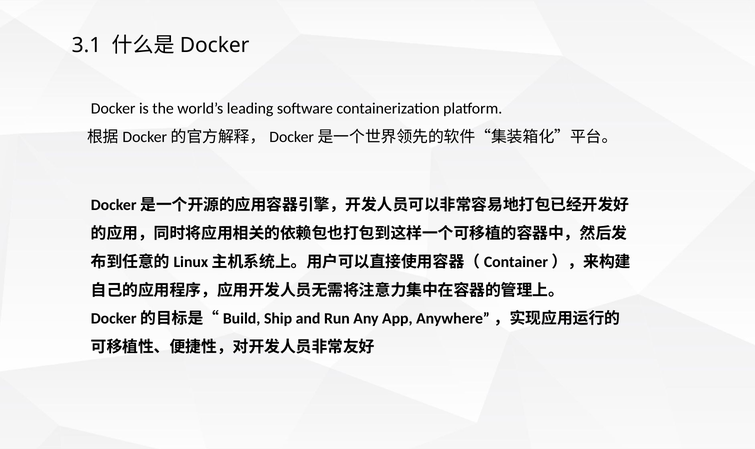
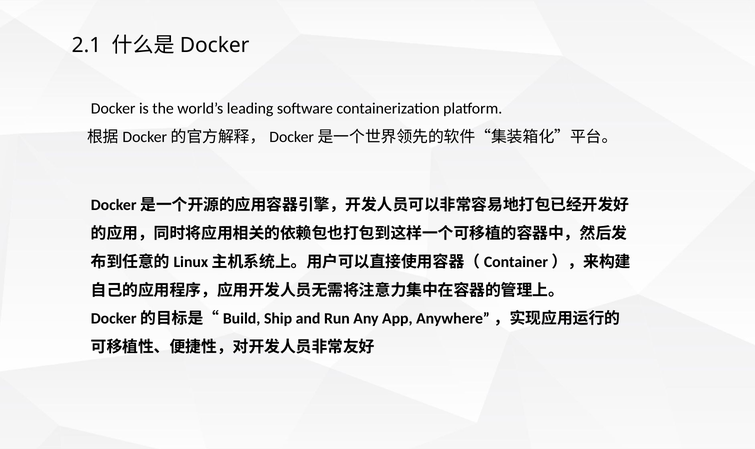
3.1: 3.1 -> 2.1 (87, 46)
